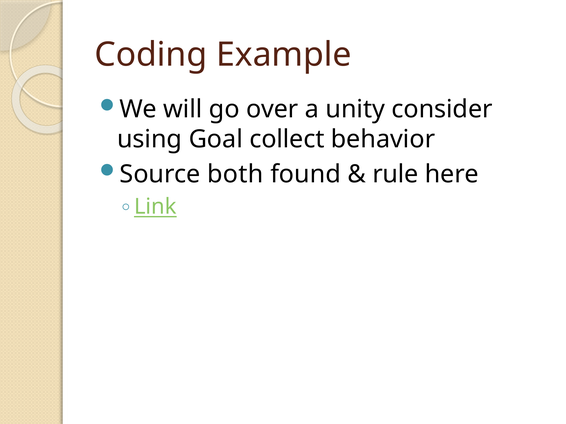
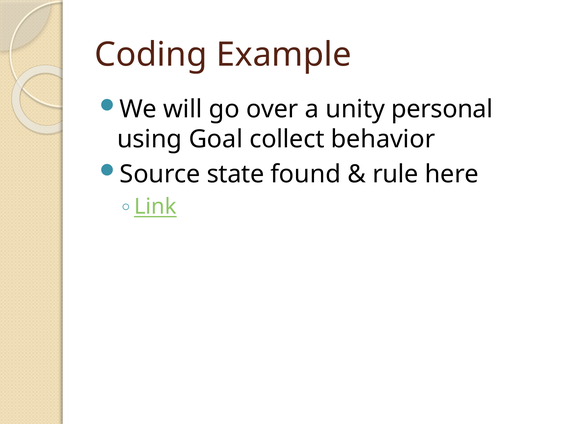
consider: consider -> personal (442, 109)
both: both -> state (236, 174)
